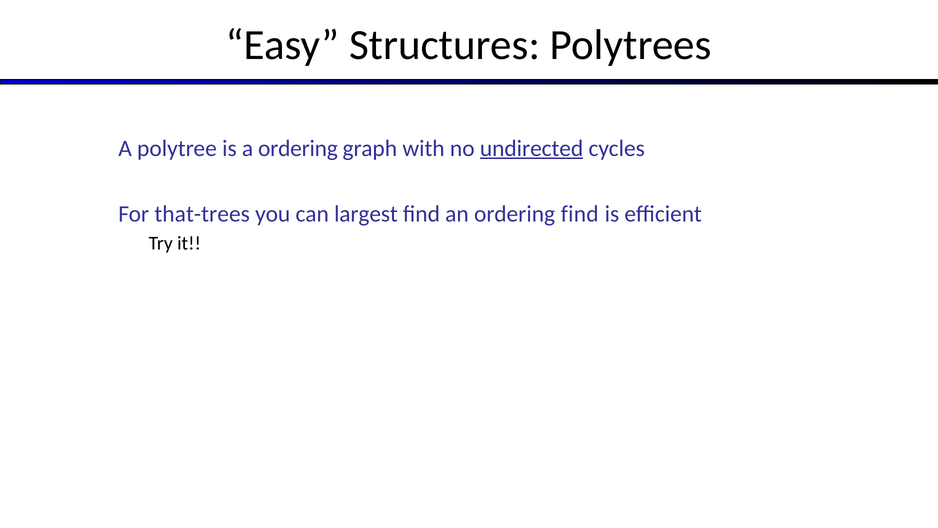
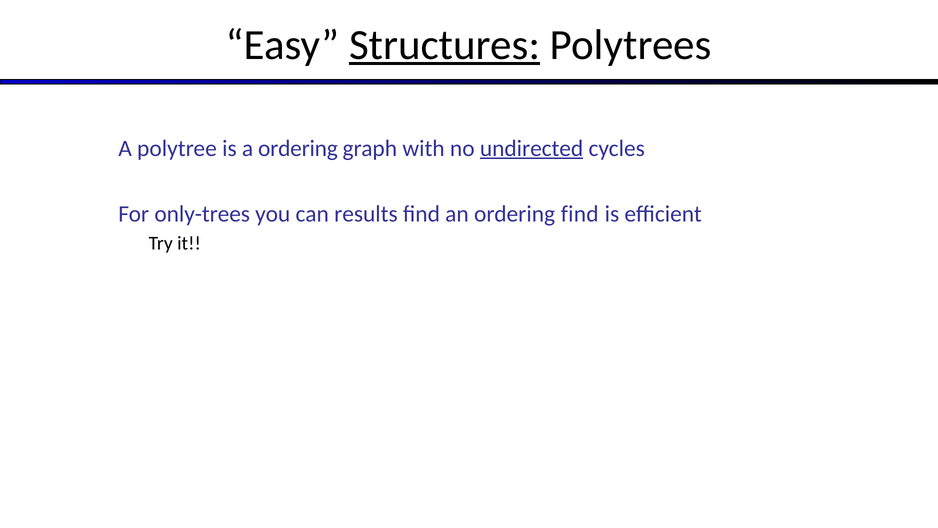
Structures underline: none -> present (445, 45)
that-trees: that-trees -> only-trees (202, 214)
largest: largest -> results (366, 214)
